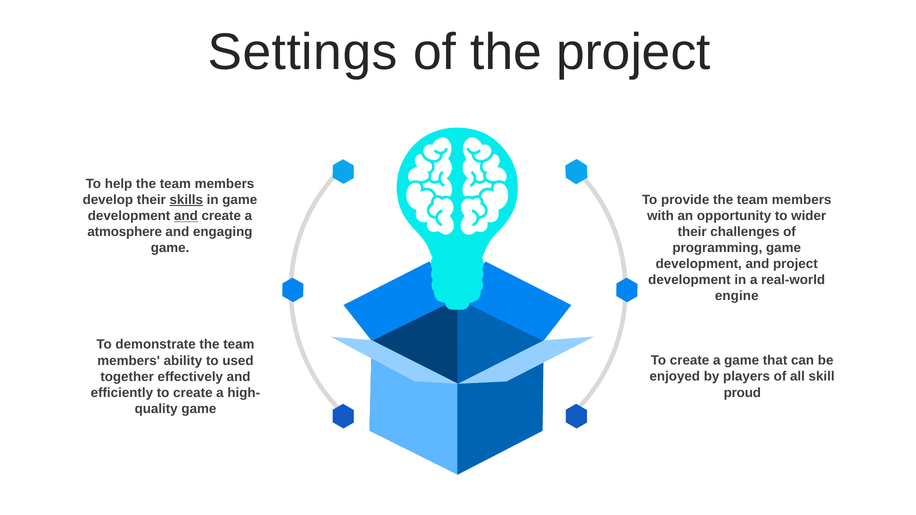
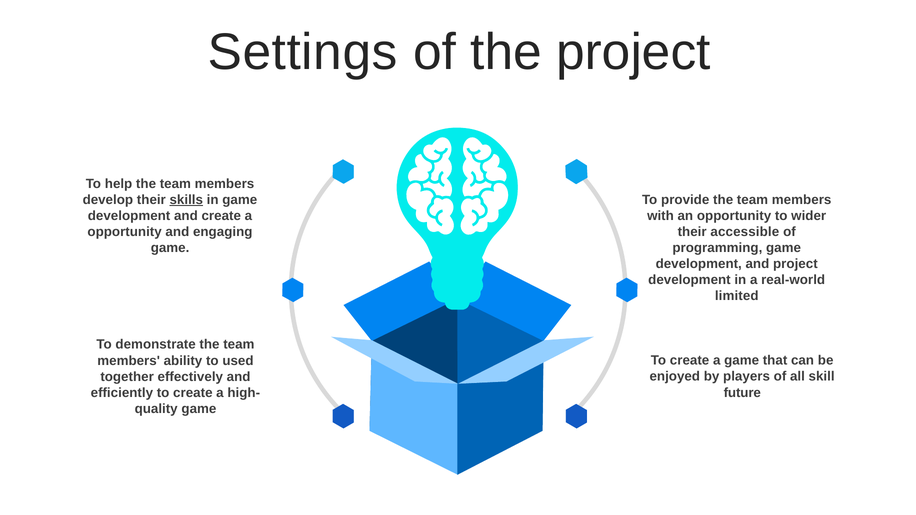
and underline: present -> none (186, 216)
challenges: challenges -> accessible (745, 232)
atmosphere: atmosphere -> opportunity (125, 232)
engine: engine -> limited (737, 296)
proud: proud -> future (742, 393)
